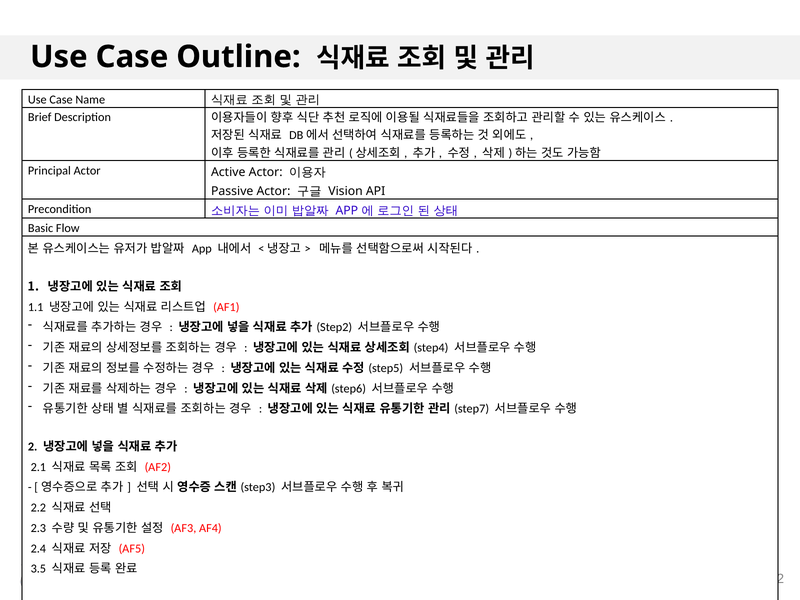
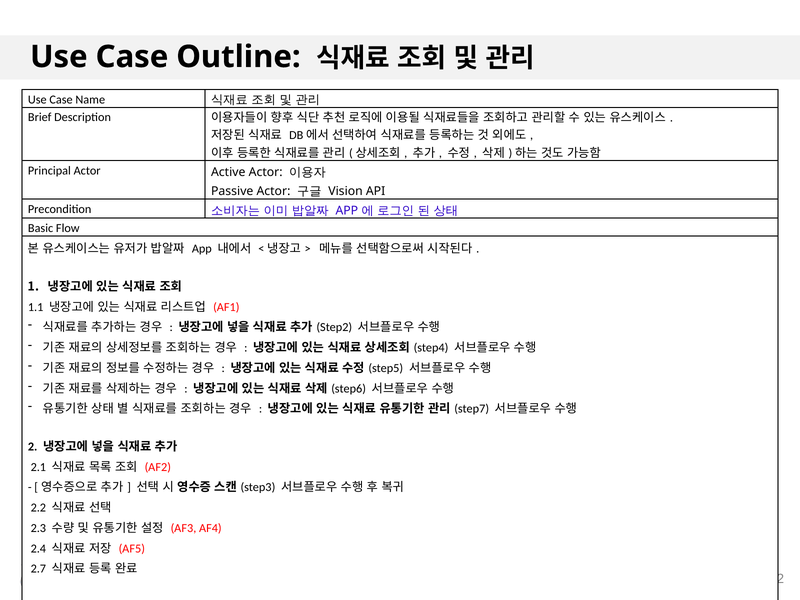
3.5: 3.5 -> 2.7 (38, 569)
